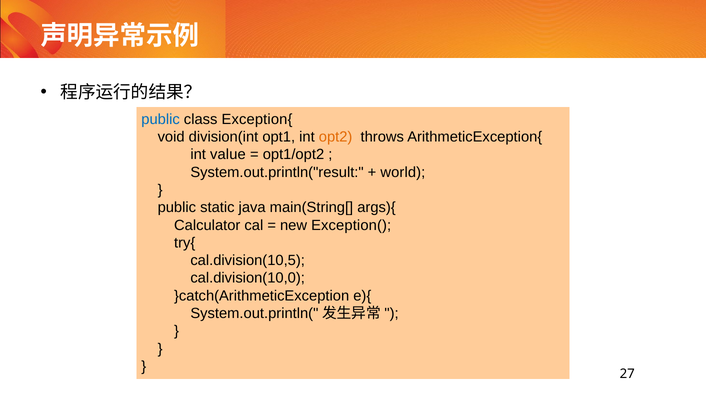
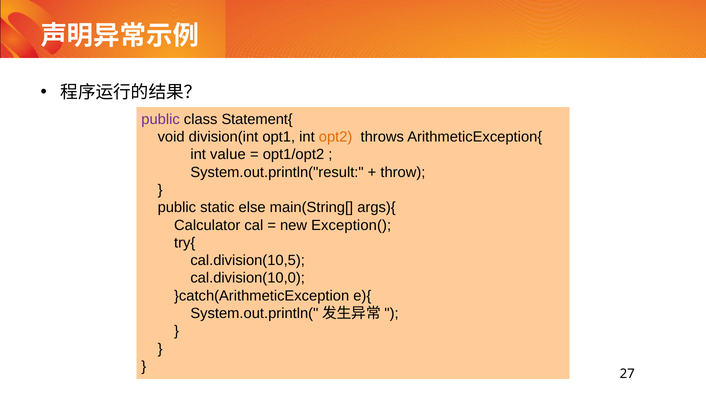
public colour: blue -> purple (161, 119)
Exception{: Exception{ -> Statement{ (257, 119)
world: world -> throw (403, 172)
java: java -> else (252, 208)
